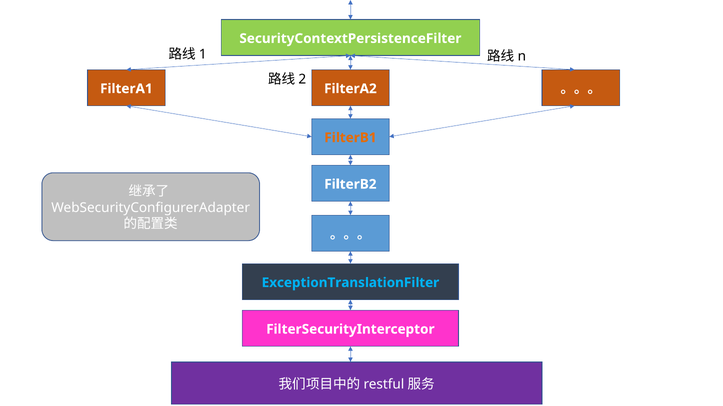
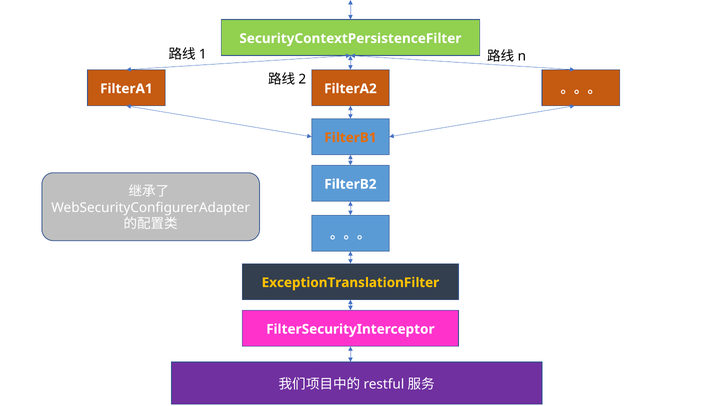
ExceptionTranslationFilter colour: light blue -> yellow (350, 283)
